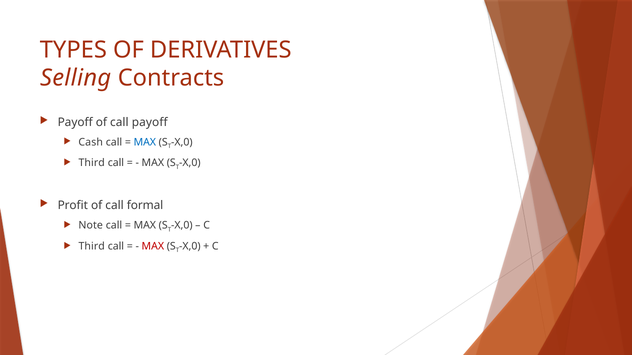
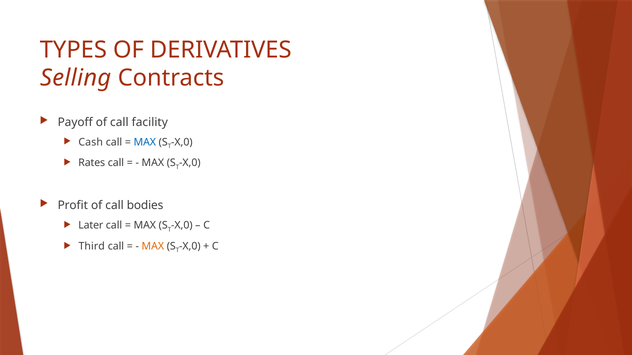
call payoff: payoff -> facility (150, 122)
Third: Third -> Rates (92, 163)
formal: formal -> bodies (145, 206)
Note: Note -> Later (91, 226)
MAX colour: red -> orange (153, 247)
